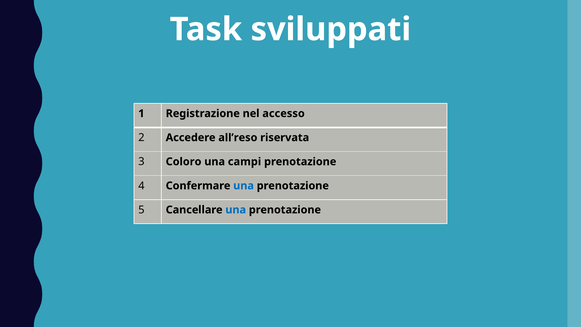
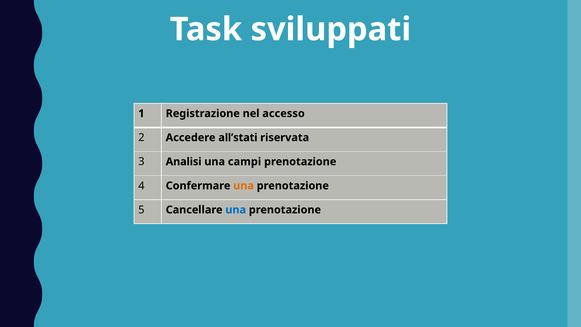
all’reso: all’reso -> all’stati (238, 137)
Coloro: Coloro -> Analisi (184, 162)
una colour: blue -> orange (244, 186)
